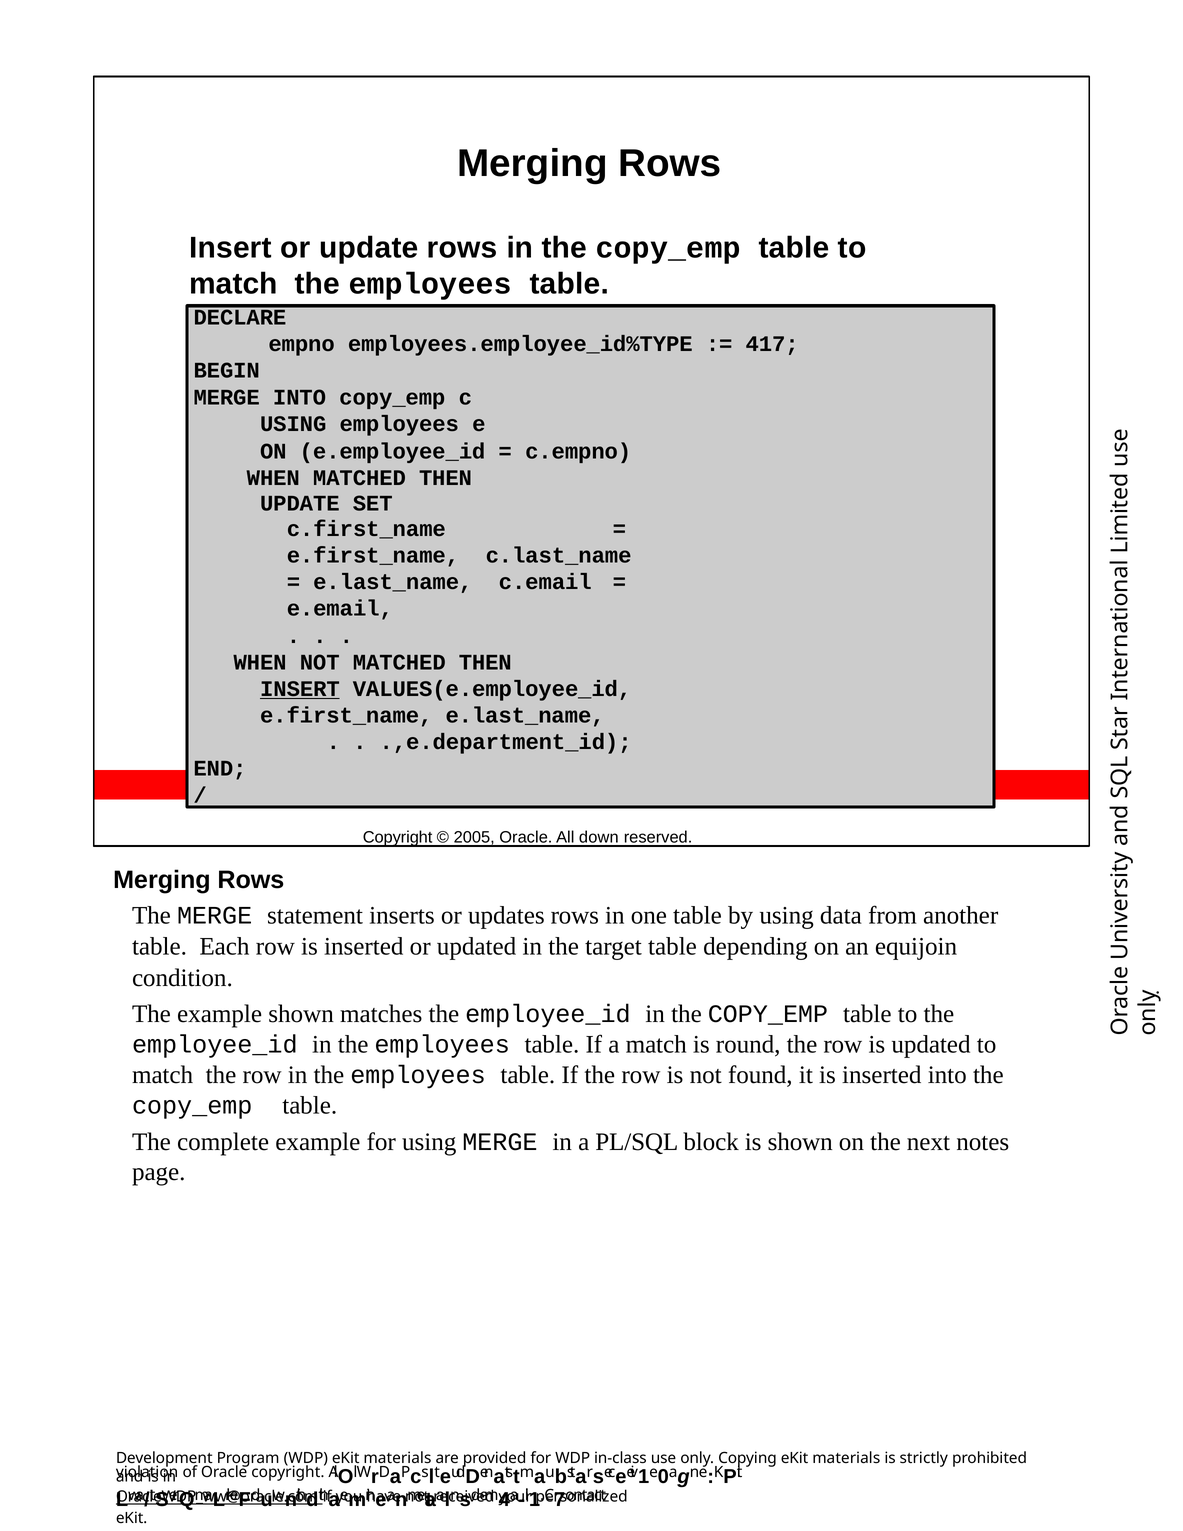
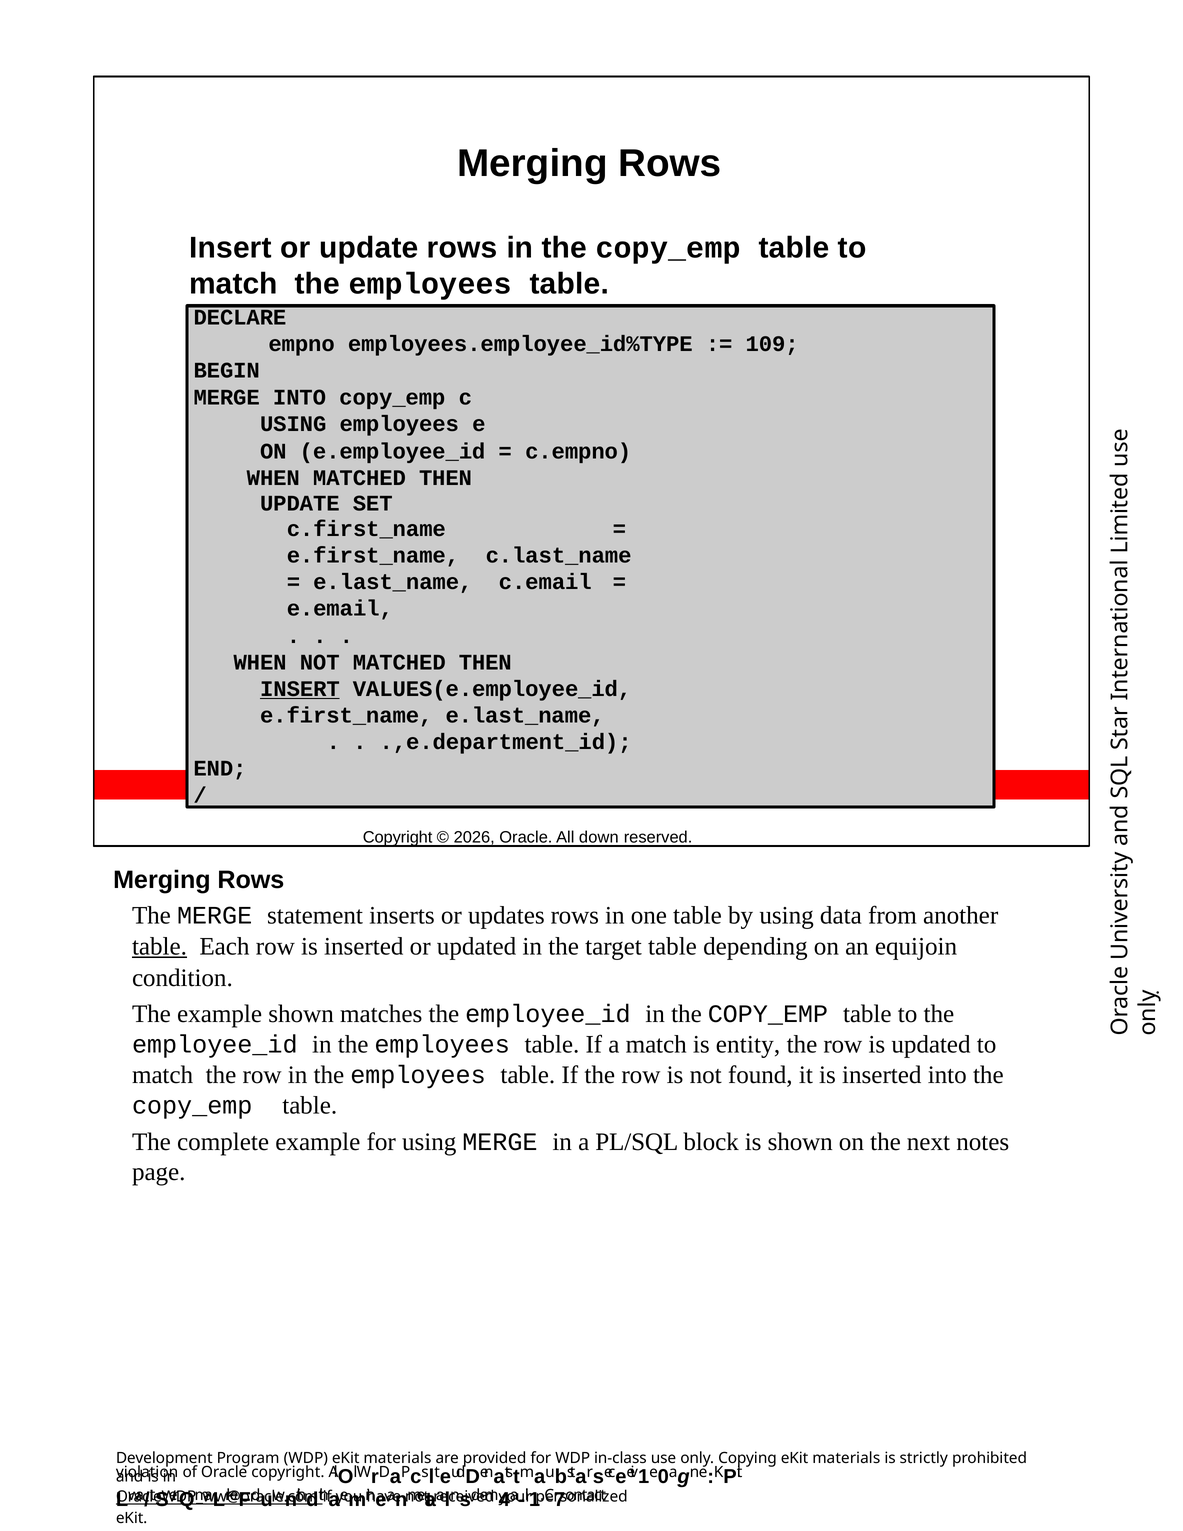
417: 417 -> 109 (772, 344)
2005: 2005 -> 2026 (474, 837)
table underline: none -> present (159, 947)
round: round -> entity (748, 1045)
